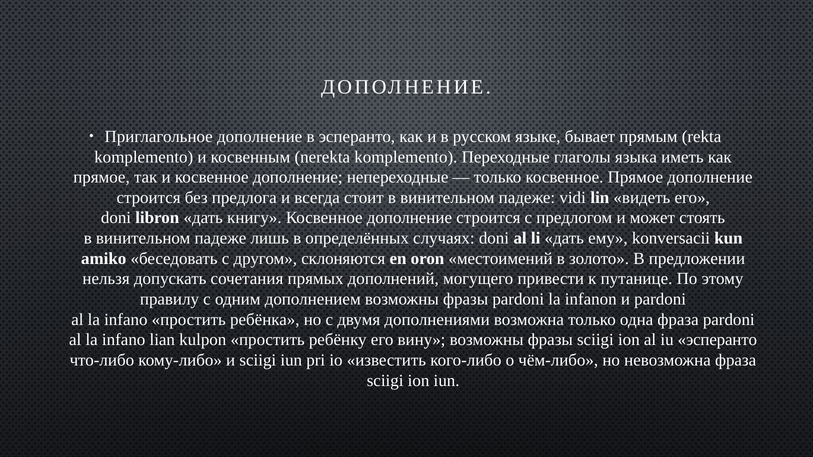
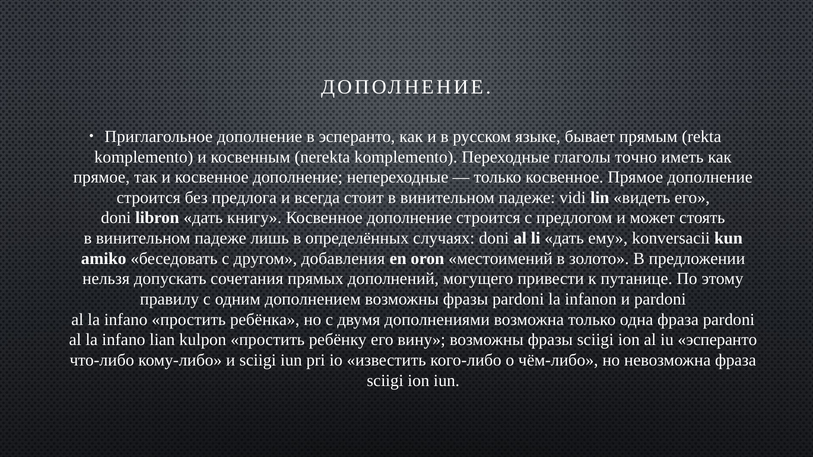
языка: языка -> точно (636, 157)
склоняются: склоняются -> добавления (343, 259)
